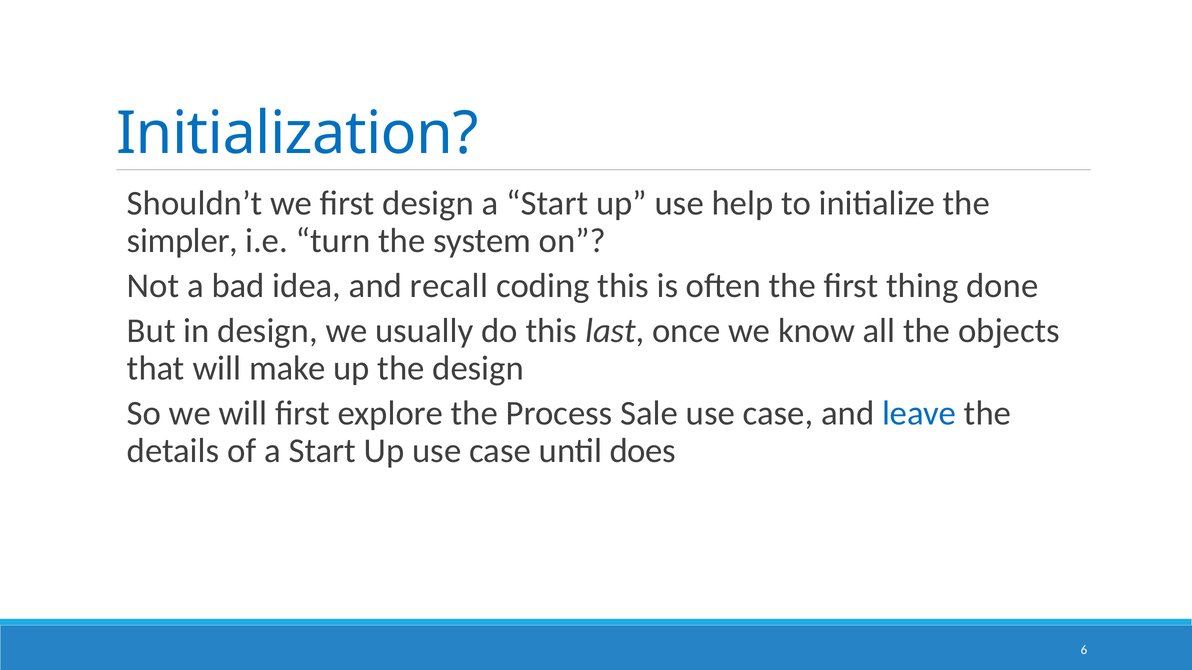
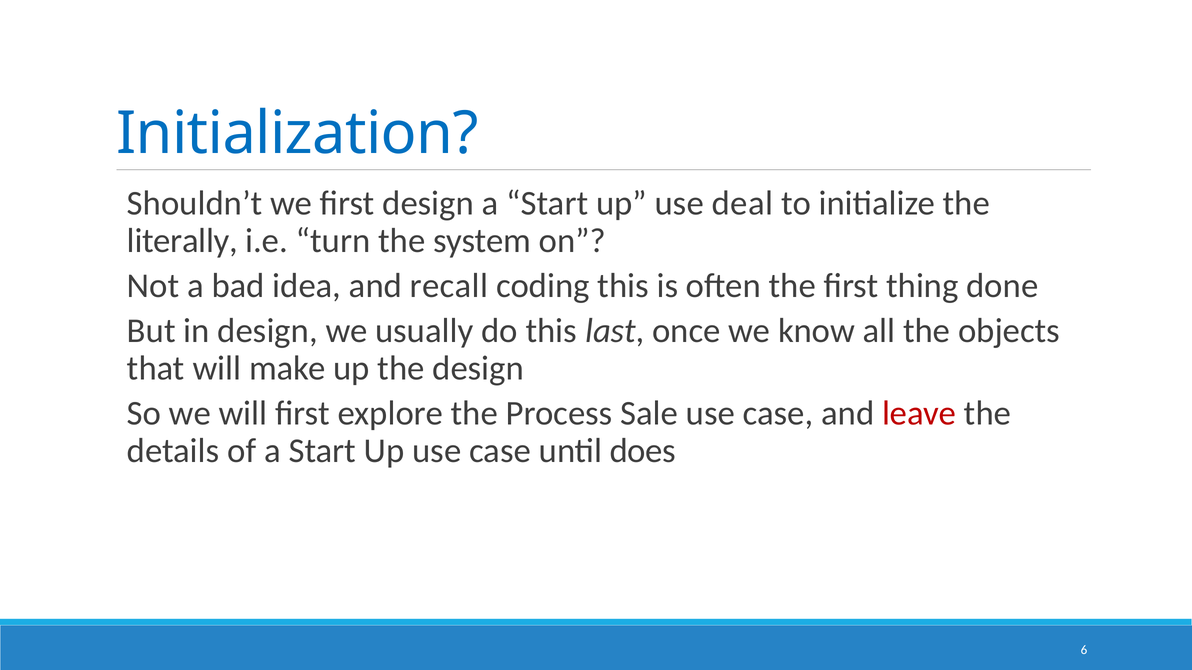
help: help -> deal (742, 204)
simpler: simpler -> literally (182, 241)
leave colour: blue -> red (919, 414)
